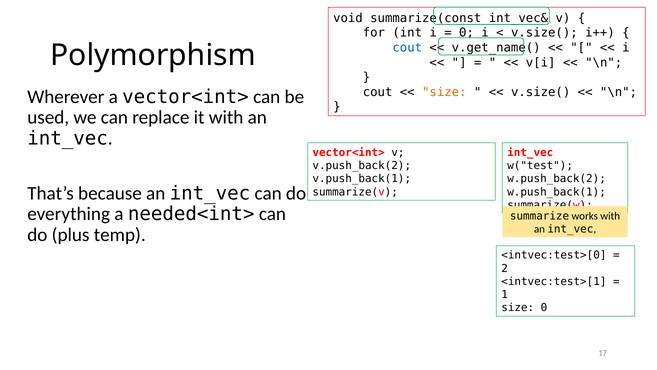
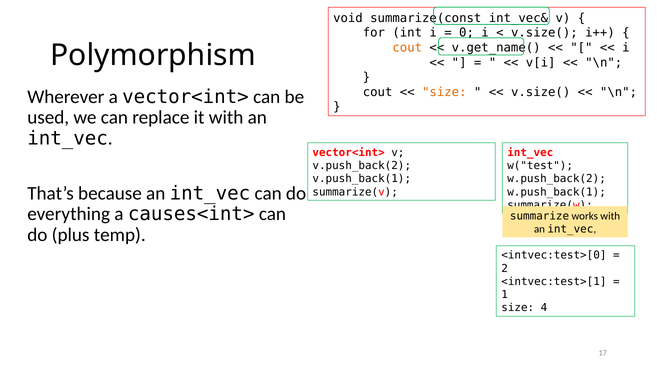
cout colour: blue -> orange (407, 48)
needed<int>: needed<int> -> causes<int> (191, 214)
size 0: 0 -> 4 (544, 307)
